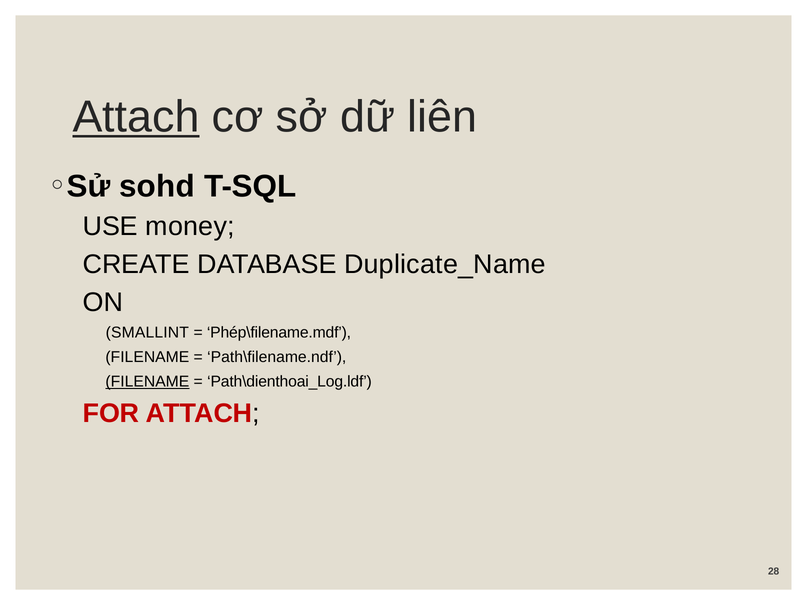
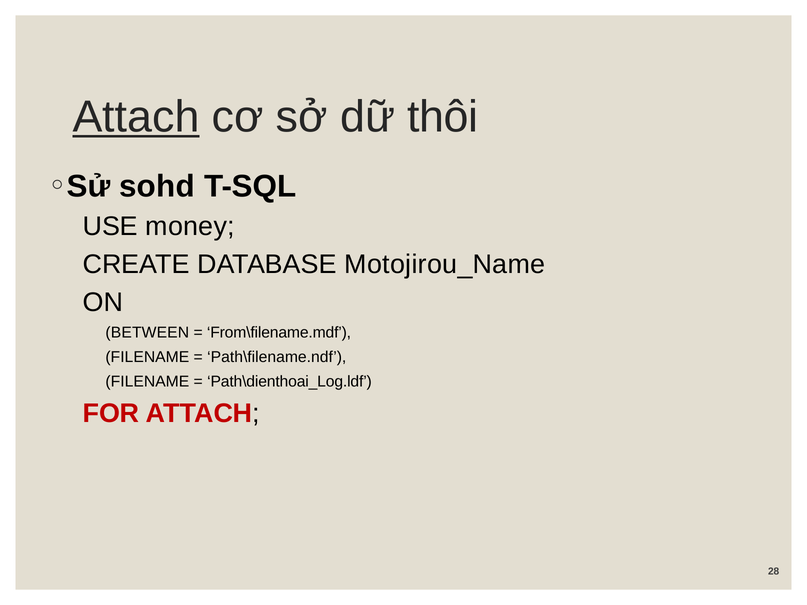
liên: liên -> thôi (443, 117)
Duplicate_Name: Duplicate_Name -> Motojirou_Name (445, 265)
SMALLINT: SMALLINT -> BETWEEN (147, 333)
Phép\filename.mdf: Phép\filename.mdf -> From\filename.mdf (279, 333)
FILENAME underline: present -> none (147, 382)
